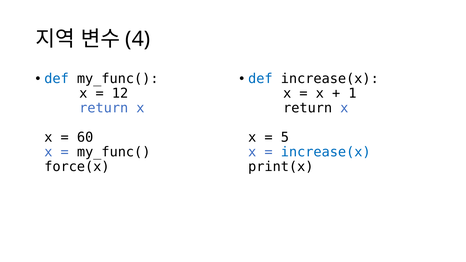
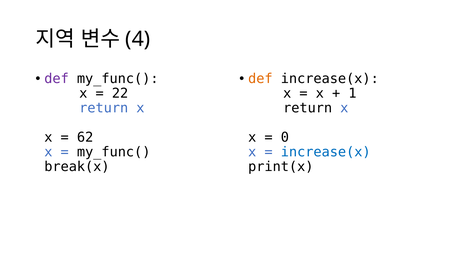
def colour: blue -> purple (57, 79)
def colour: blue -> orange (260, 79)
12: 12 -> 22 (120, 93)
60: 60 -> 62 (85, 137)
5: 5 -> 0 (285, 137)
force(x: force(x -> break(x (77, 167)
